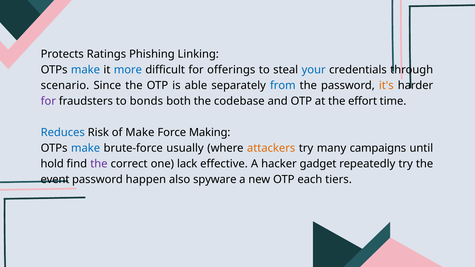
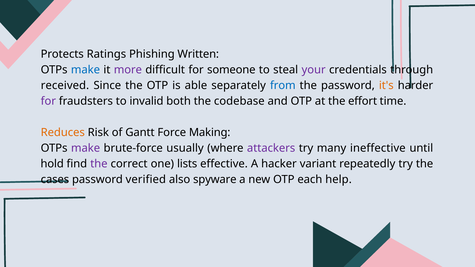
Linking: Linking -> Written (198, 54)
more colour: blue -> purple (128, 70)
offerings: offerings -> someone (231, 70)
your colour: blue -> purple (314, 70)
scenario: scenario -> received (65, 86)
bonds: bonds -> invalid (146, 101)
Reduces colour: blue -> orange (63, 133)
of Make: Make -> Gantt (140, 133)
make colour: blue -> purple (86, 148)
attackers colour: orange -> purple (271, 148)
campaigns: campaigns -> ineffective (378, 148)
lack: lack -> lists (187, 164)
gadget: gadget -> variant (318, 164)
event: event -> cases (55, 180)
happen: happen -> verified (146, 180)
tiers: tiers -> help (339, 180)
